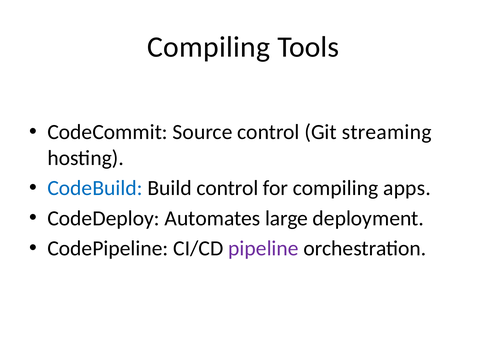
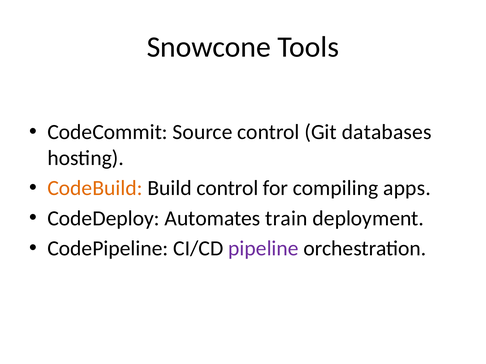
Compiling: Compiling -> Snowcone (209, 47)
streaming: streaming -> databases (387, 132)
CodeBuild colour: blue -> orange (95, 188)
large: large -> train (286, 219)
